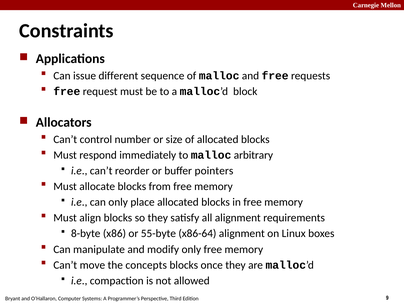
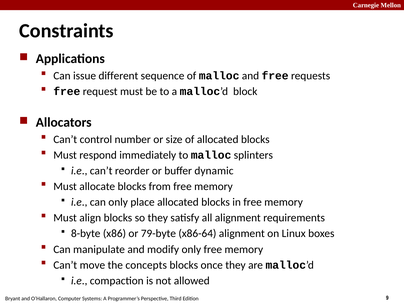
arbitrary: arbitrary -> splinters (253, 155)
pointers: pointers -> dynamic (214, 171)
55-byte: 55-byte -> 79-byte (158, 234)
